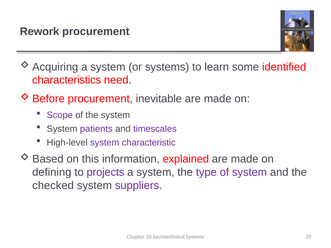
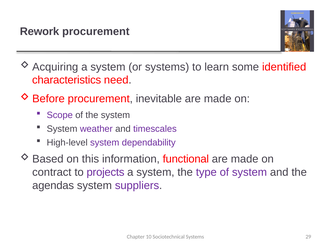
patients: patients -> weather (96, 129)
characteristic: characteristic -> dependability (149, 143)
explained: explained -> functional (186, 159)
defining: defining -> contract (52, 172)
checked: checked -> agendas (53, 186)
